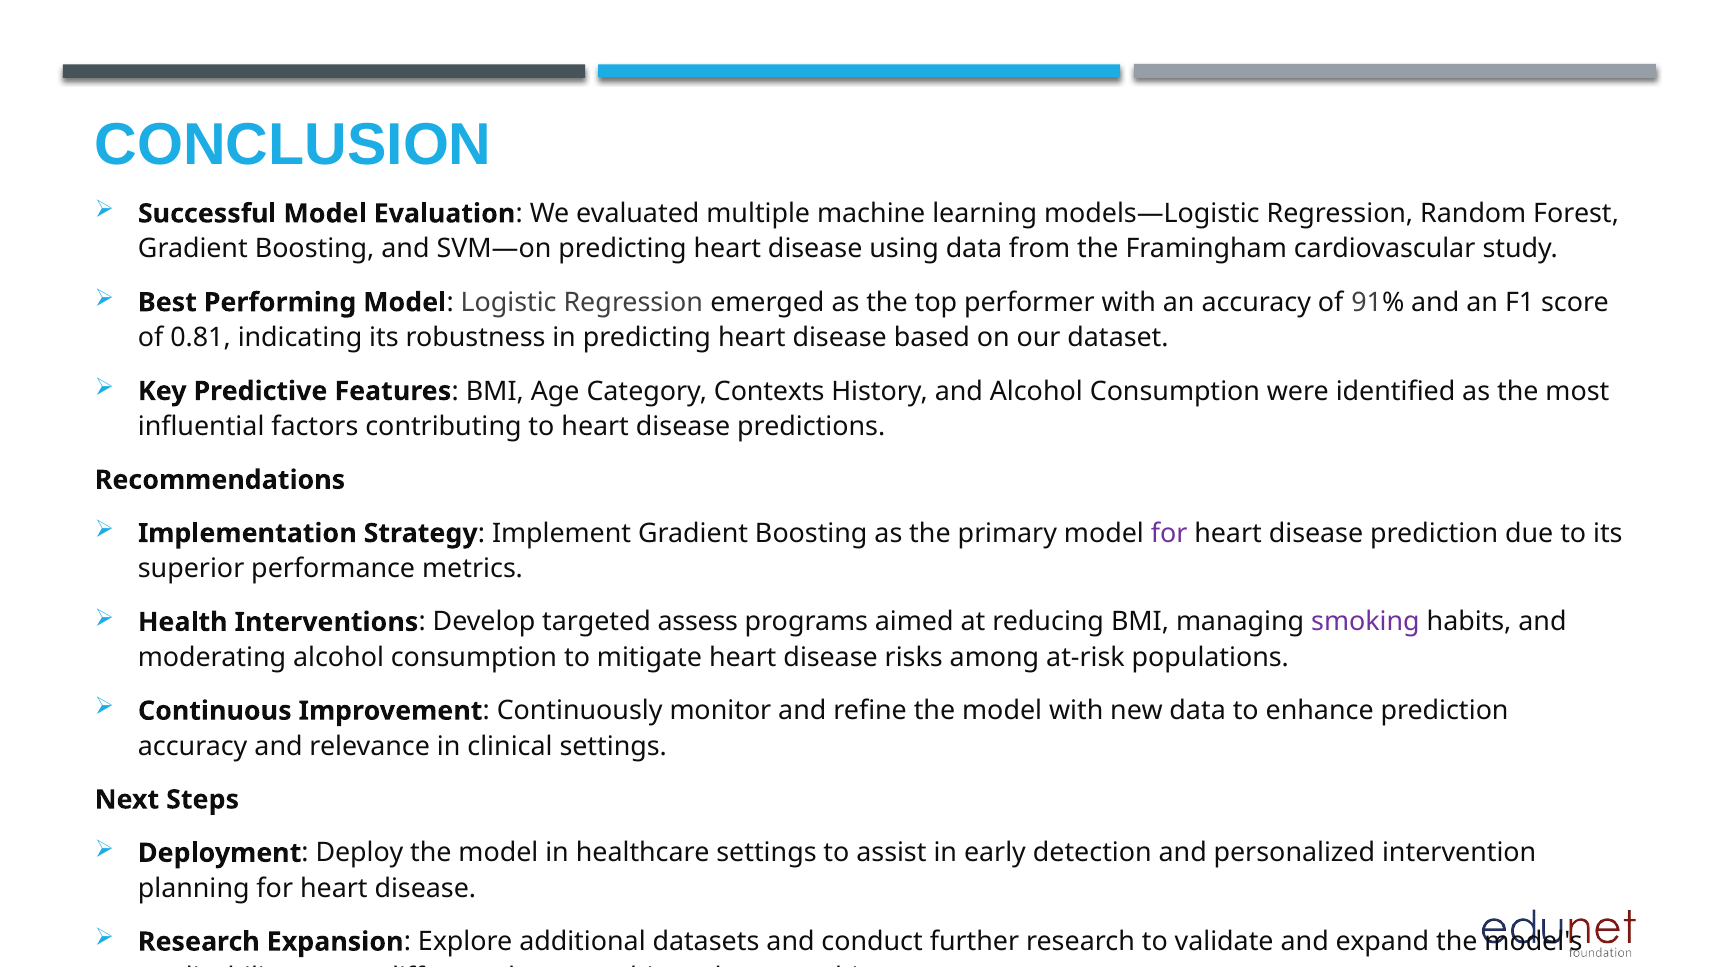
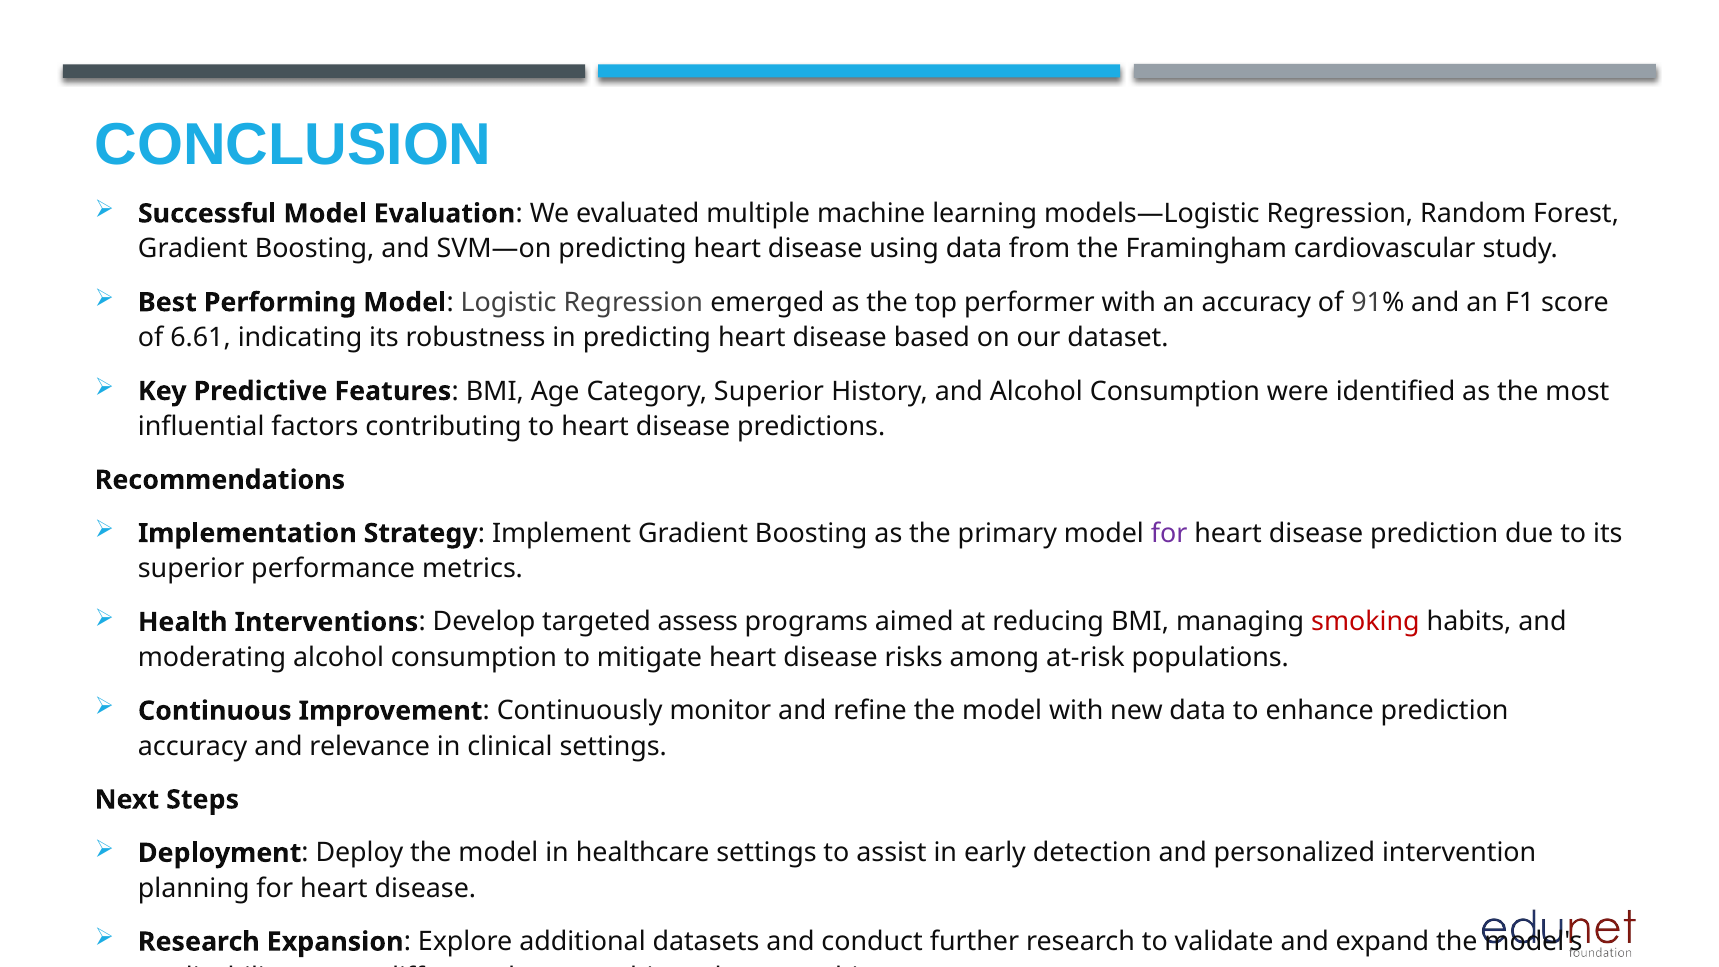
0.81: 0.81 -> 6.61 (201, 338)
Category Contexts: Contexts -> Superior (769, 391)
smoking colour: purple -> red (1365, 622)
